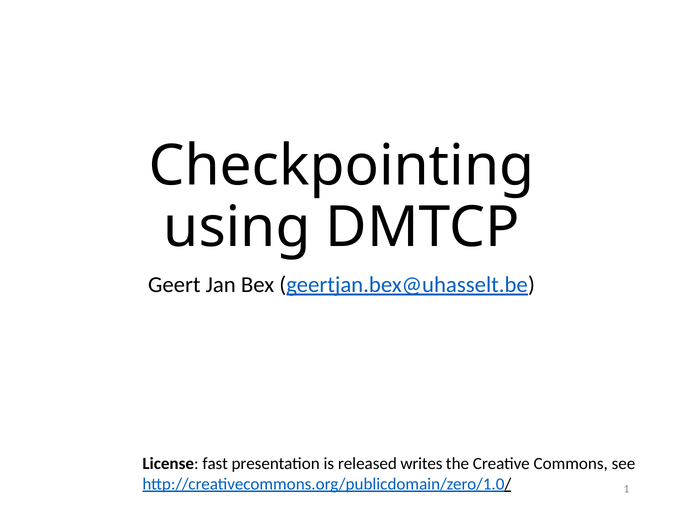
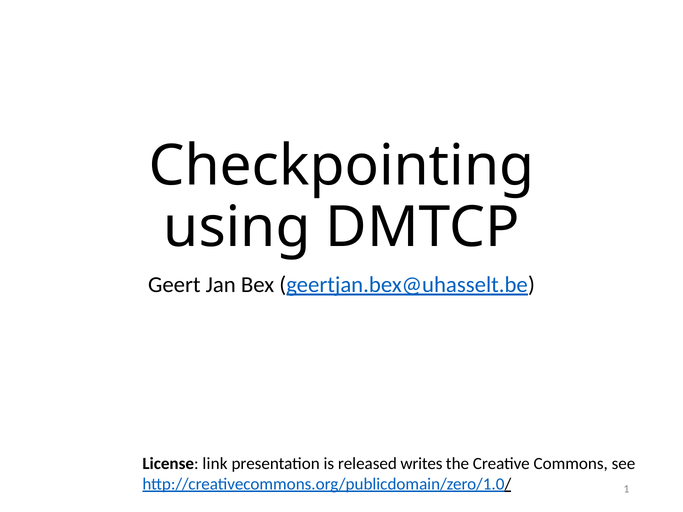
fast: fast -> link (215, 464)
